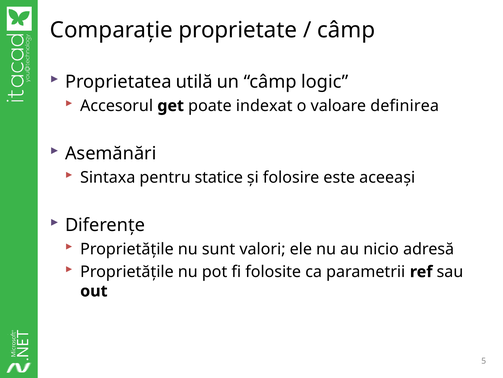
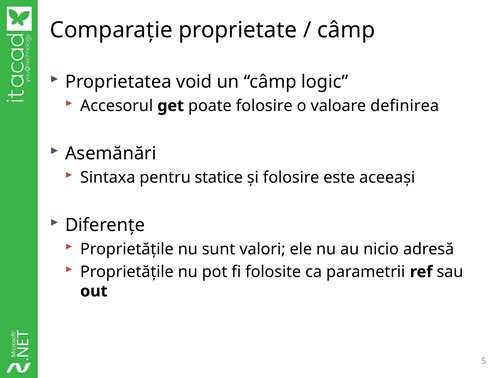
utilă: utilă -> void (194, 82)
poate indexat: indexat -> folosire (264, 106)
